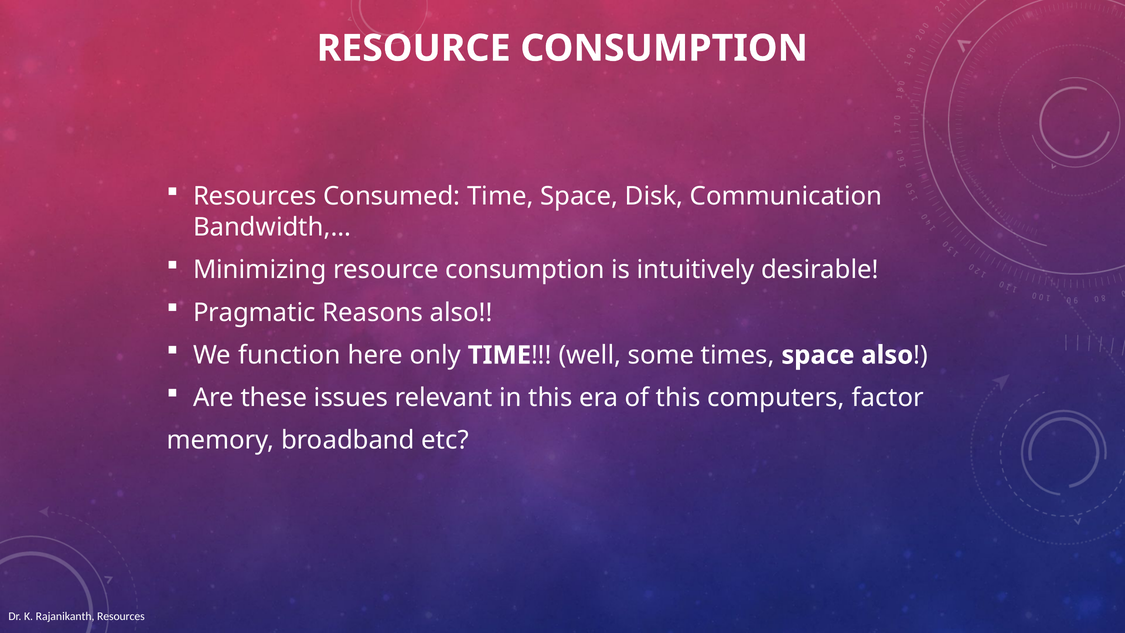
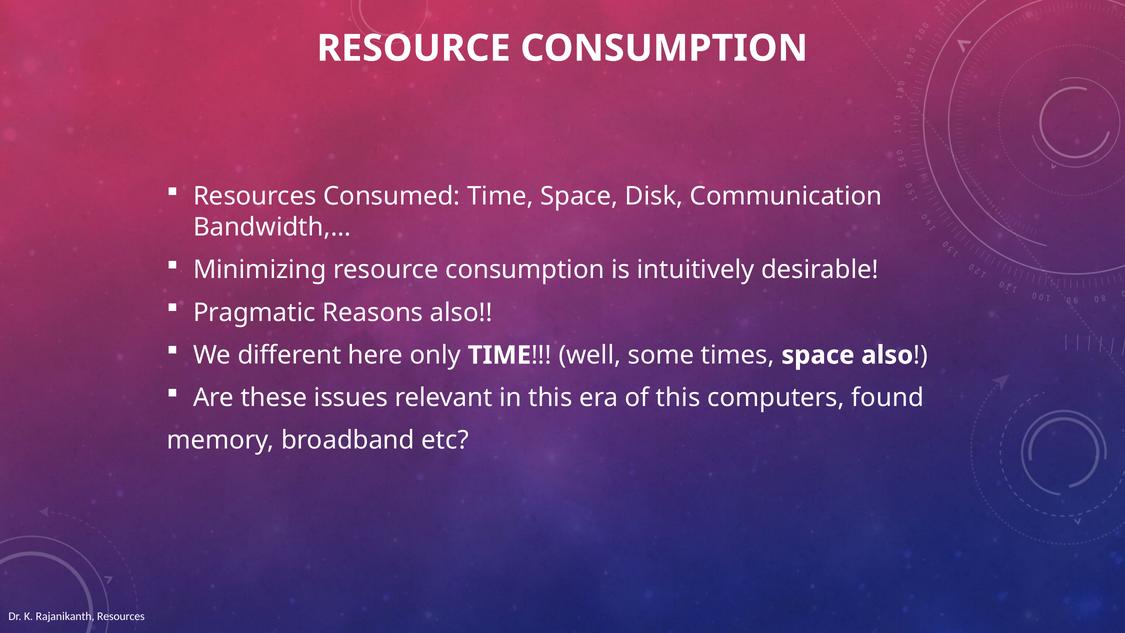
function: function -> different (290, 355)
factor: factor -> found (888, 398)
